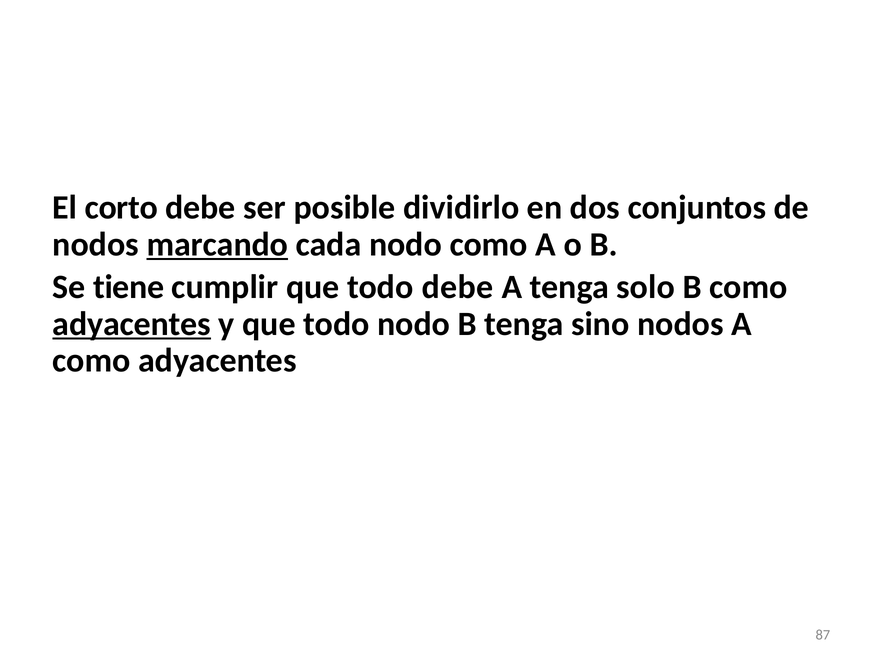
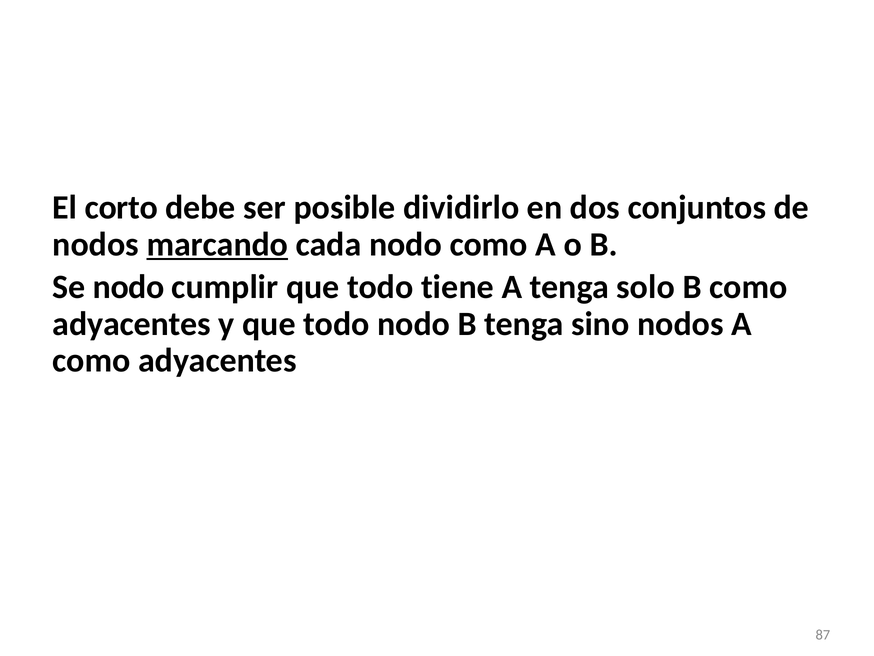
Se tiene: tiene -> nodo (129, 287)
todo debe: debe -> tiene (458, 287)
adyacentes underline: present -> none (132, 324)
